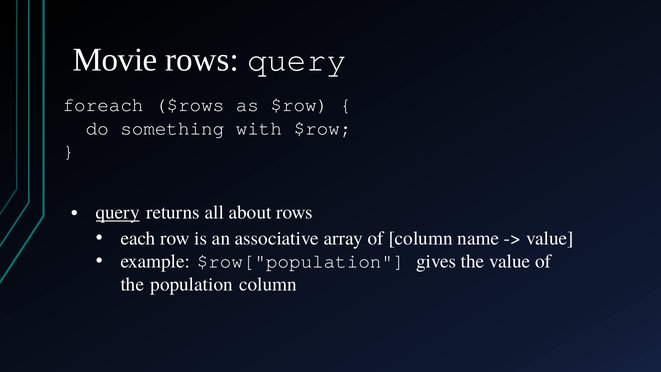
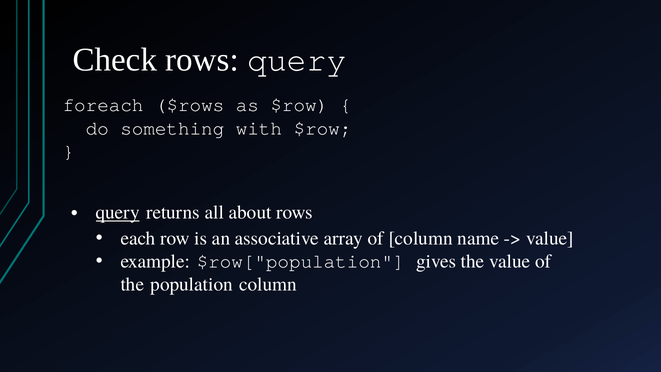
Movie: Movie -> Check (115, 60)
